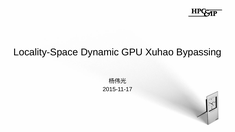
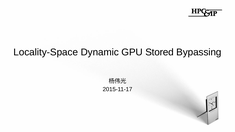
Xuhao: Xuhao -> Stored (160, 52)
